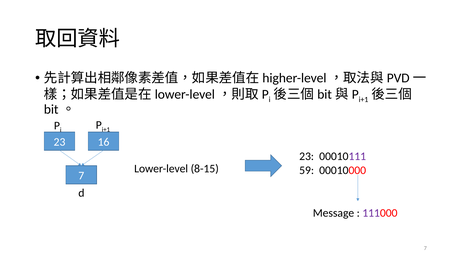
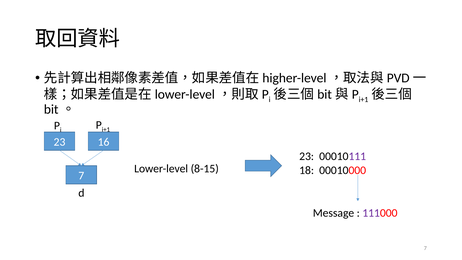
59: 59 -> 18 (307, 170)
